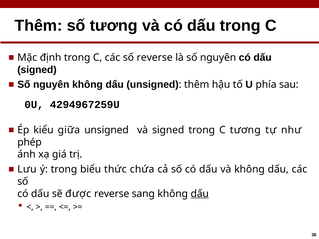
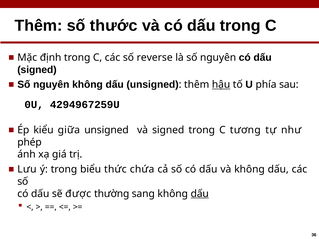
số tương: tương -> thước (114, 26)
hậu underline: none -> present (221, 85)
được reverse: reverse -> thường (112, 194)
